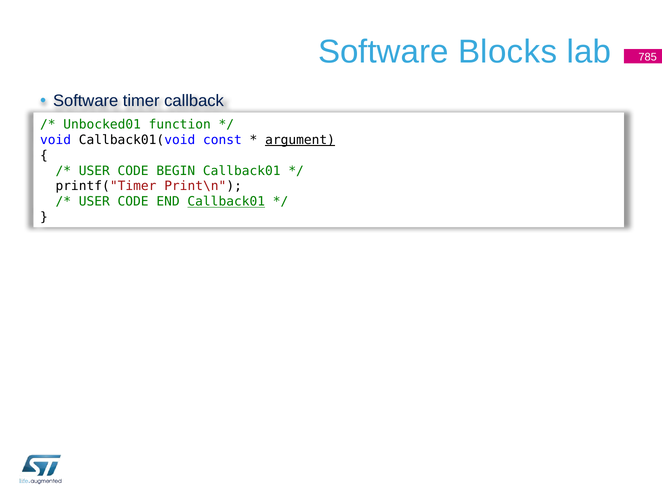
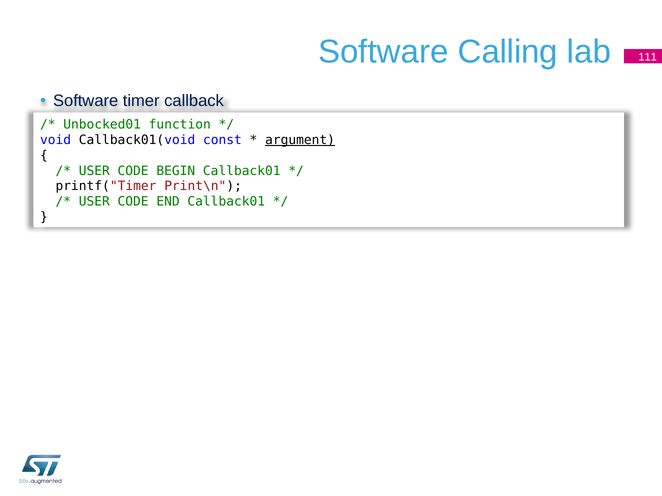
Blocks: Blocks -> Calling (508, 52)
785: 785 -> 111 (648, 57)
Callback01 underline: present -> none (226, 202)
